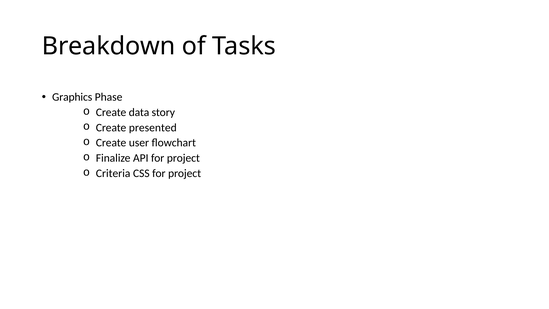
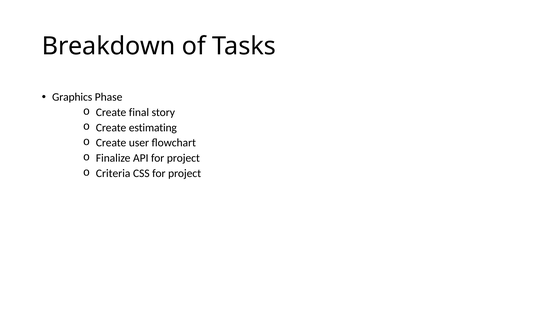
data: data -> final (139, 112)
presented: presented -> estimating (153, 128)
